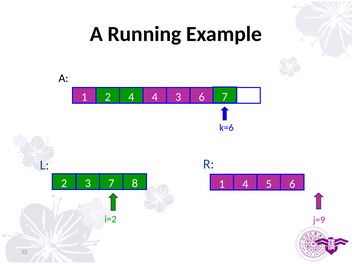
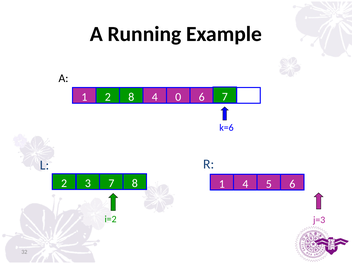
2 4: 4 -> 8 (131, 97)
4 3: 3 -> 0 (178, 97)
j=9: j=9 -> j=3 (319, 220)
